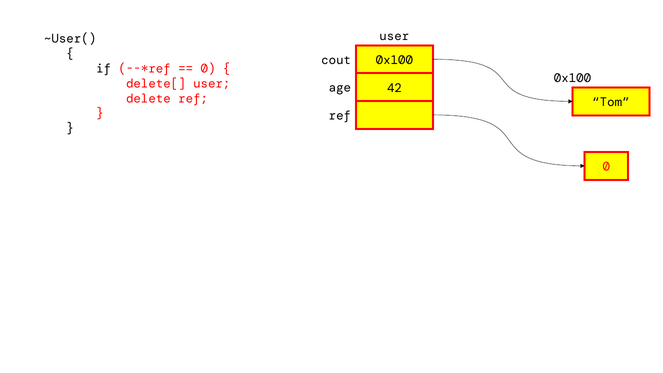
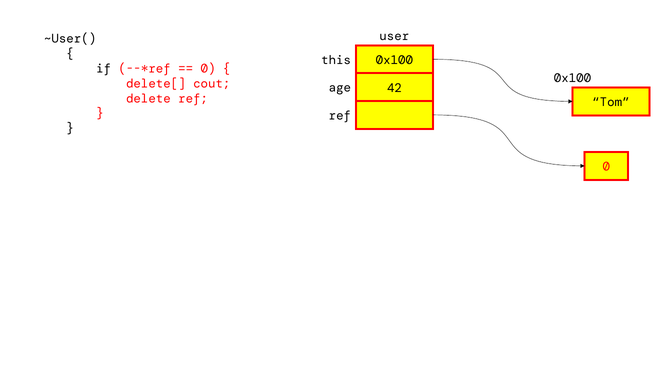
cout: cout -> this (336, 60)
delete[ user: user -> cout (212, 84)
